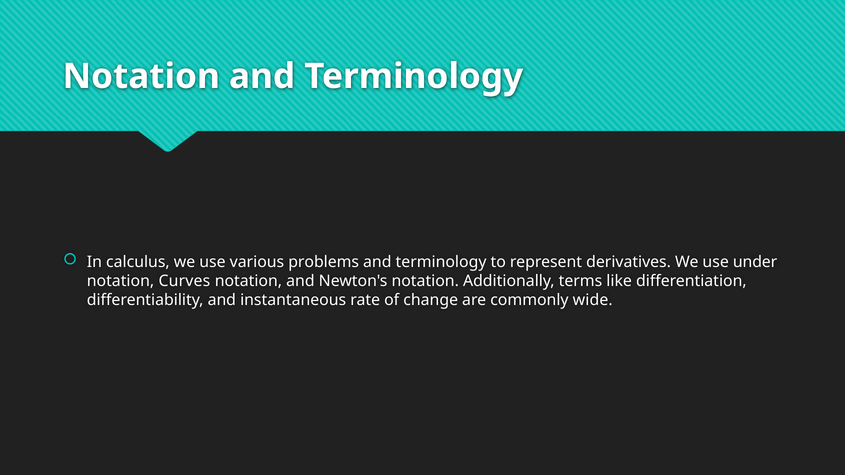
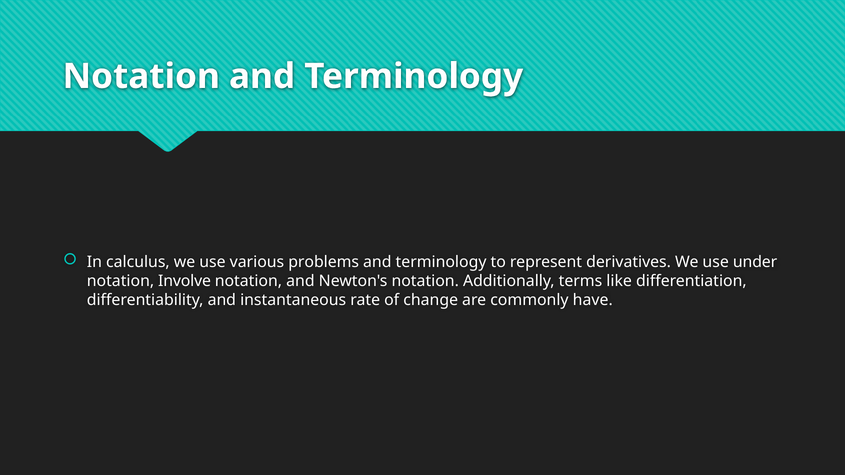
Curves: Curves -> Involve (185, 281)
wide: wide -> have (593, 300)
